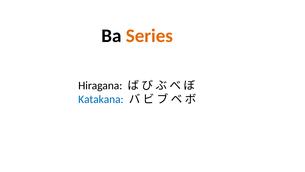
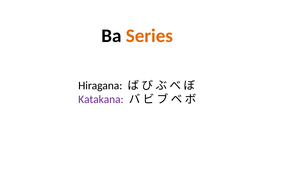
Katakana colour: blue -> purple (101, 99)
